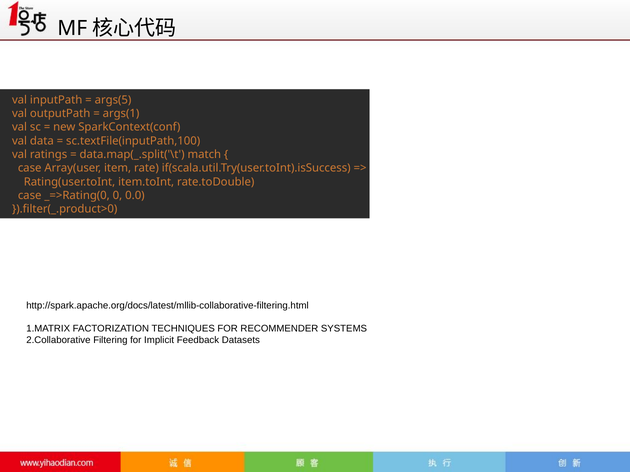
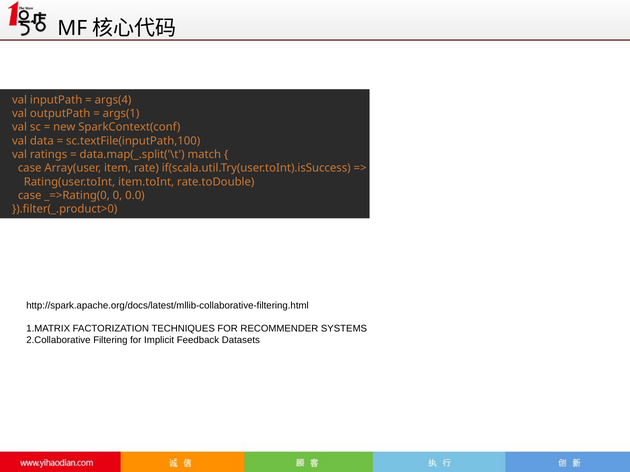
args(5: args(5 -> args(4 (113, 100)
